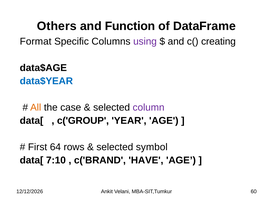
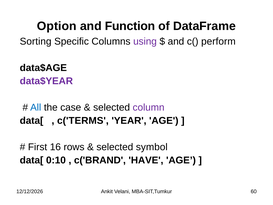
Others: Others -> Option (57, 26)
Format: Format -> Sorting (36, 41)
creating: creating -> perform (218, 41)
data$YEAR colour: blue -> purple (46, 81)
All colour: orange -> blue (36, 107)
c('GROUP: c('GROUP -> c('TERMS (83, 120)
64: 64 -> 16 (55, 147)
7:10: 7:10 -> 0:10 (56, 160)
